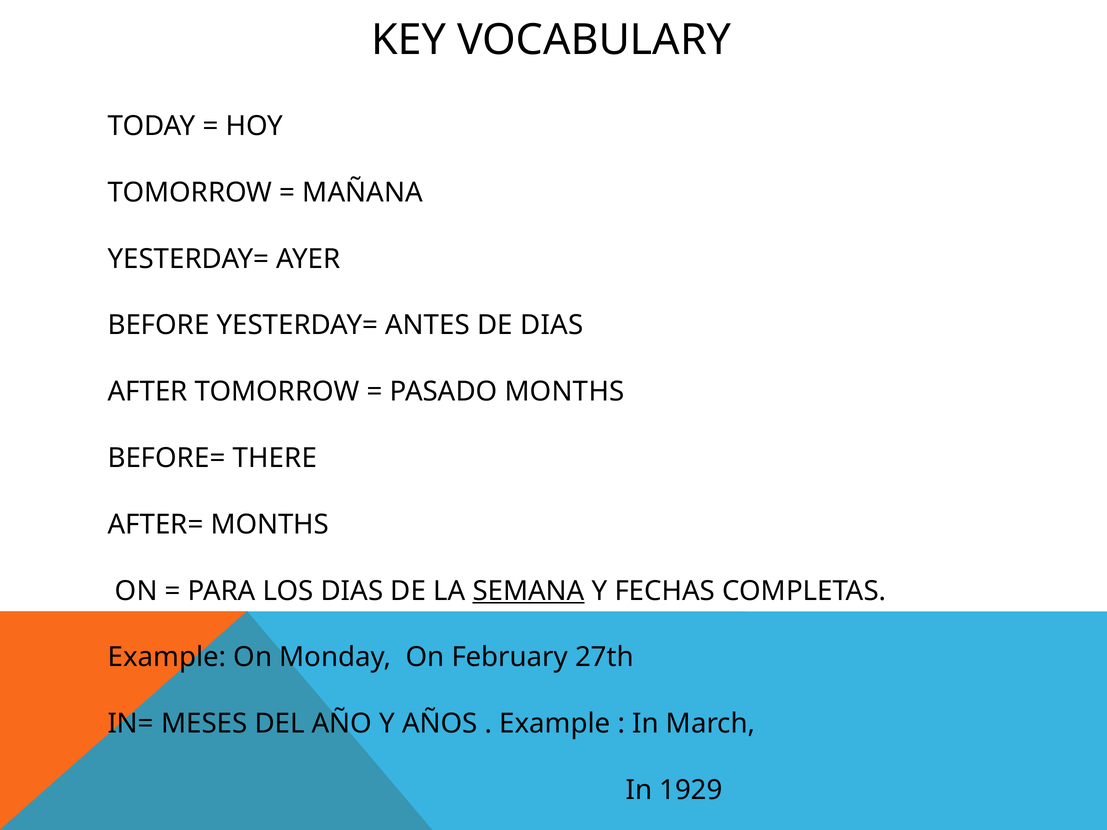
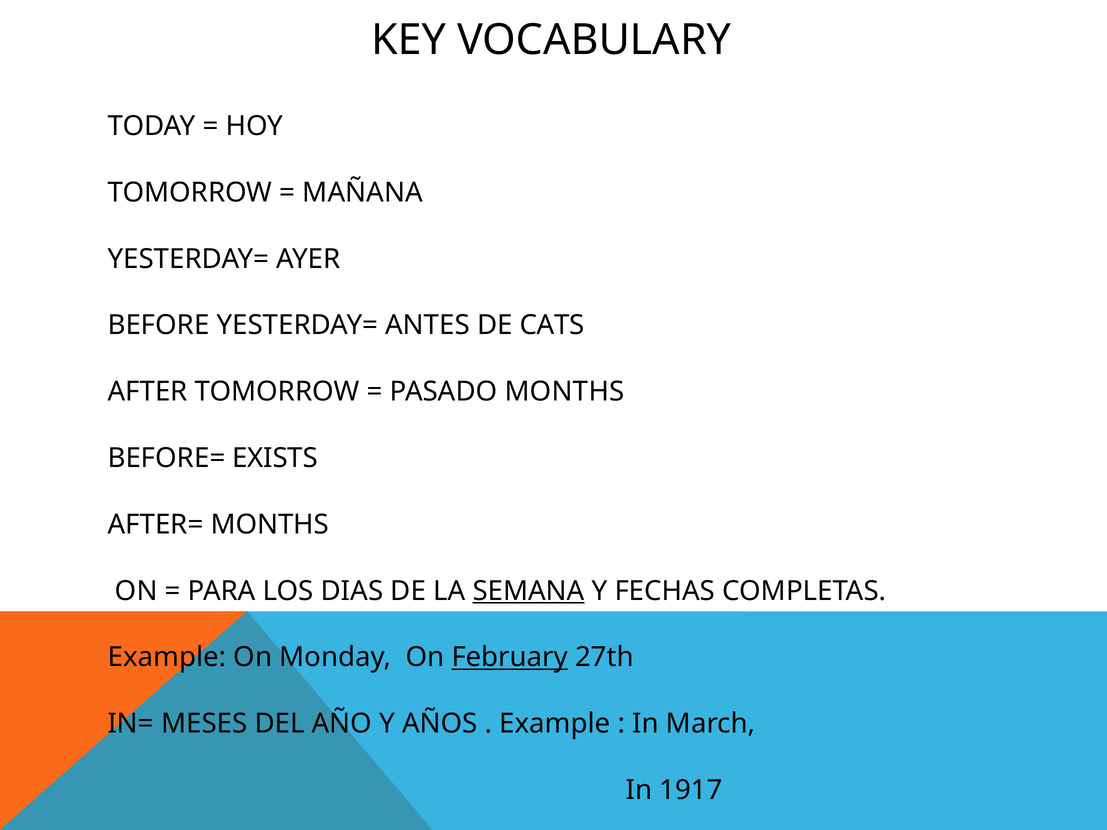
DE DIAS: DIAS -> CATS (552, 325)
THERE: THERE -> EXISTS (275, 458)
February underline: none -> present (510, 658)
1929: 1929 -> 1917 (691, 790)
